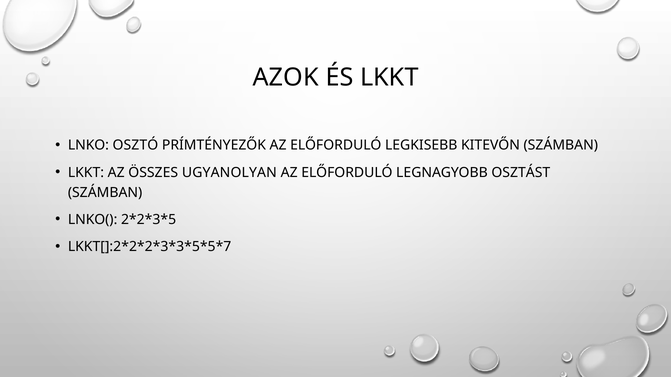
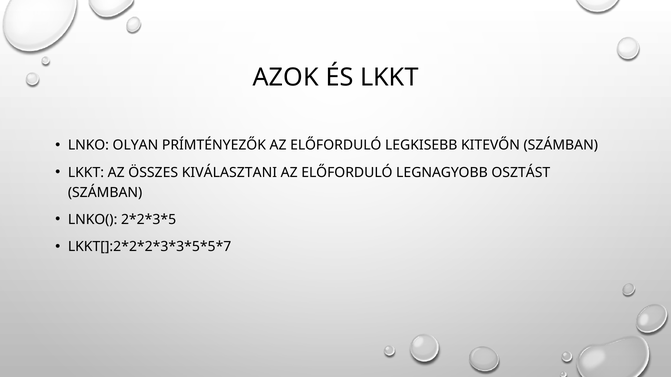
OSZTÓ: OSZTÓ -> OLYAN (135, 146)
UGYANOLYAN: UGYANOLYAN -> KIVÁLASZTANI (229, 173)
